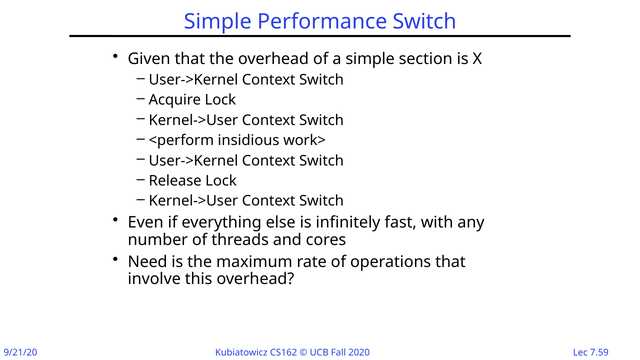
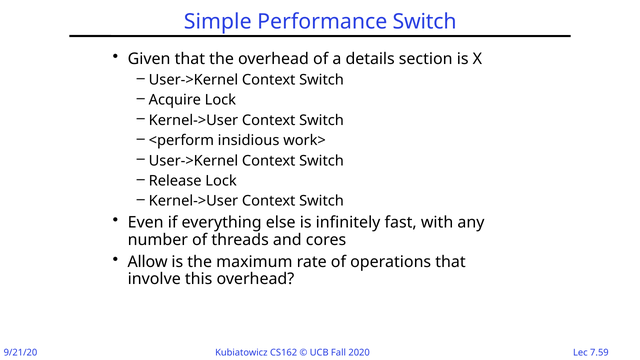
a simple: simple -> details (370, 59)
Need: Need -> Allow (148, 262)
